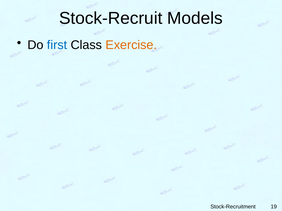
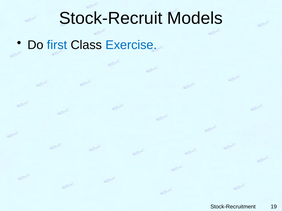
Exercise colour: orange -> blue (131, 45)
